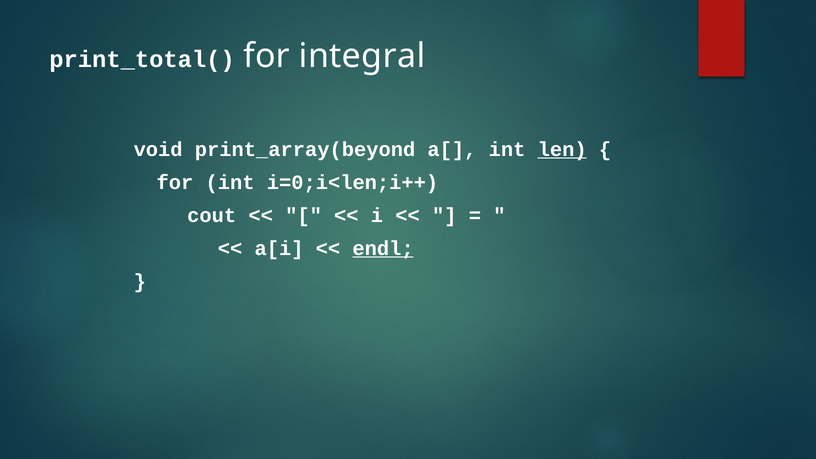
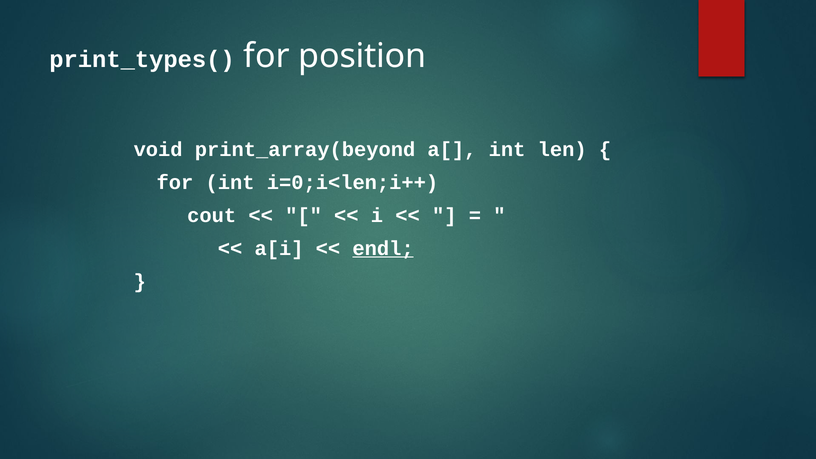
print_total(: print_total( -> print_types( (142, 60)
integral: integral -> position (362, 56)
len underline: present -> none (562, 149)
